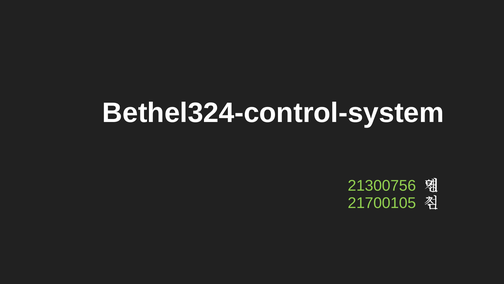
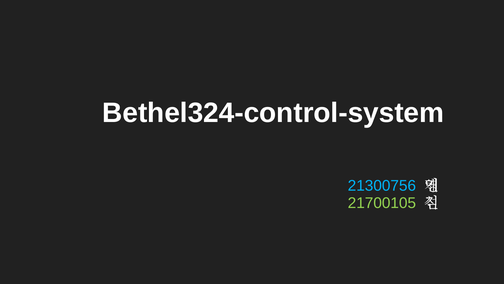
21300756 colour: light green -> light blue (382, 185)
